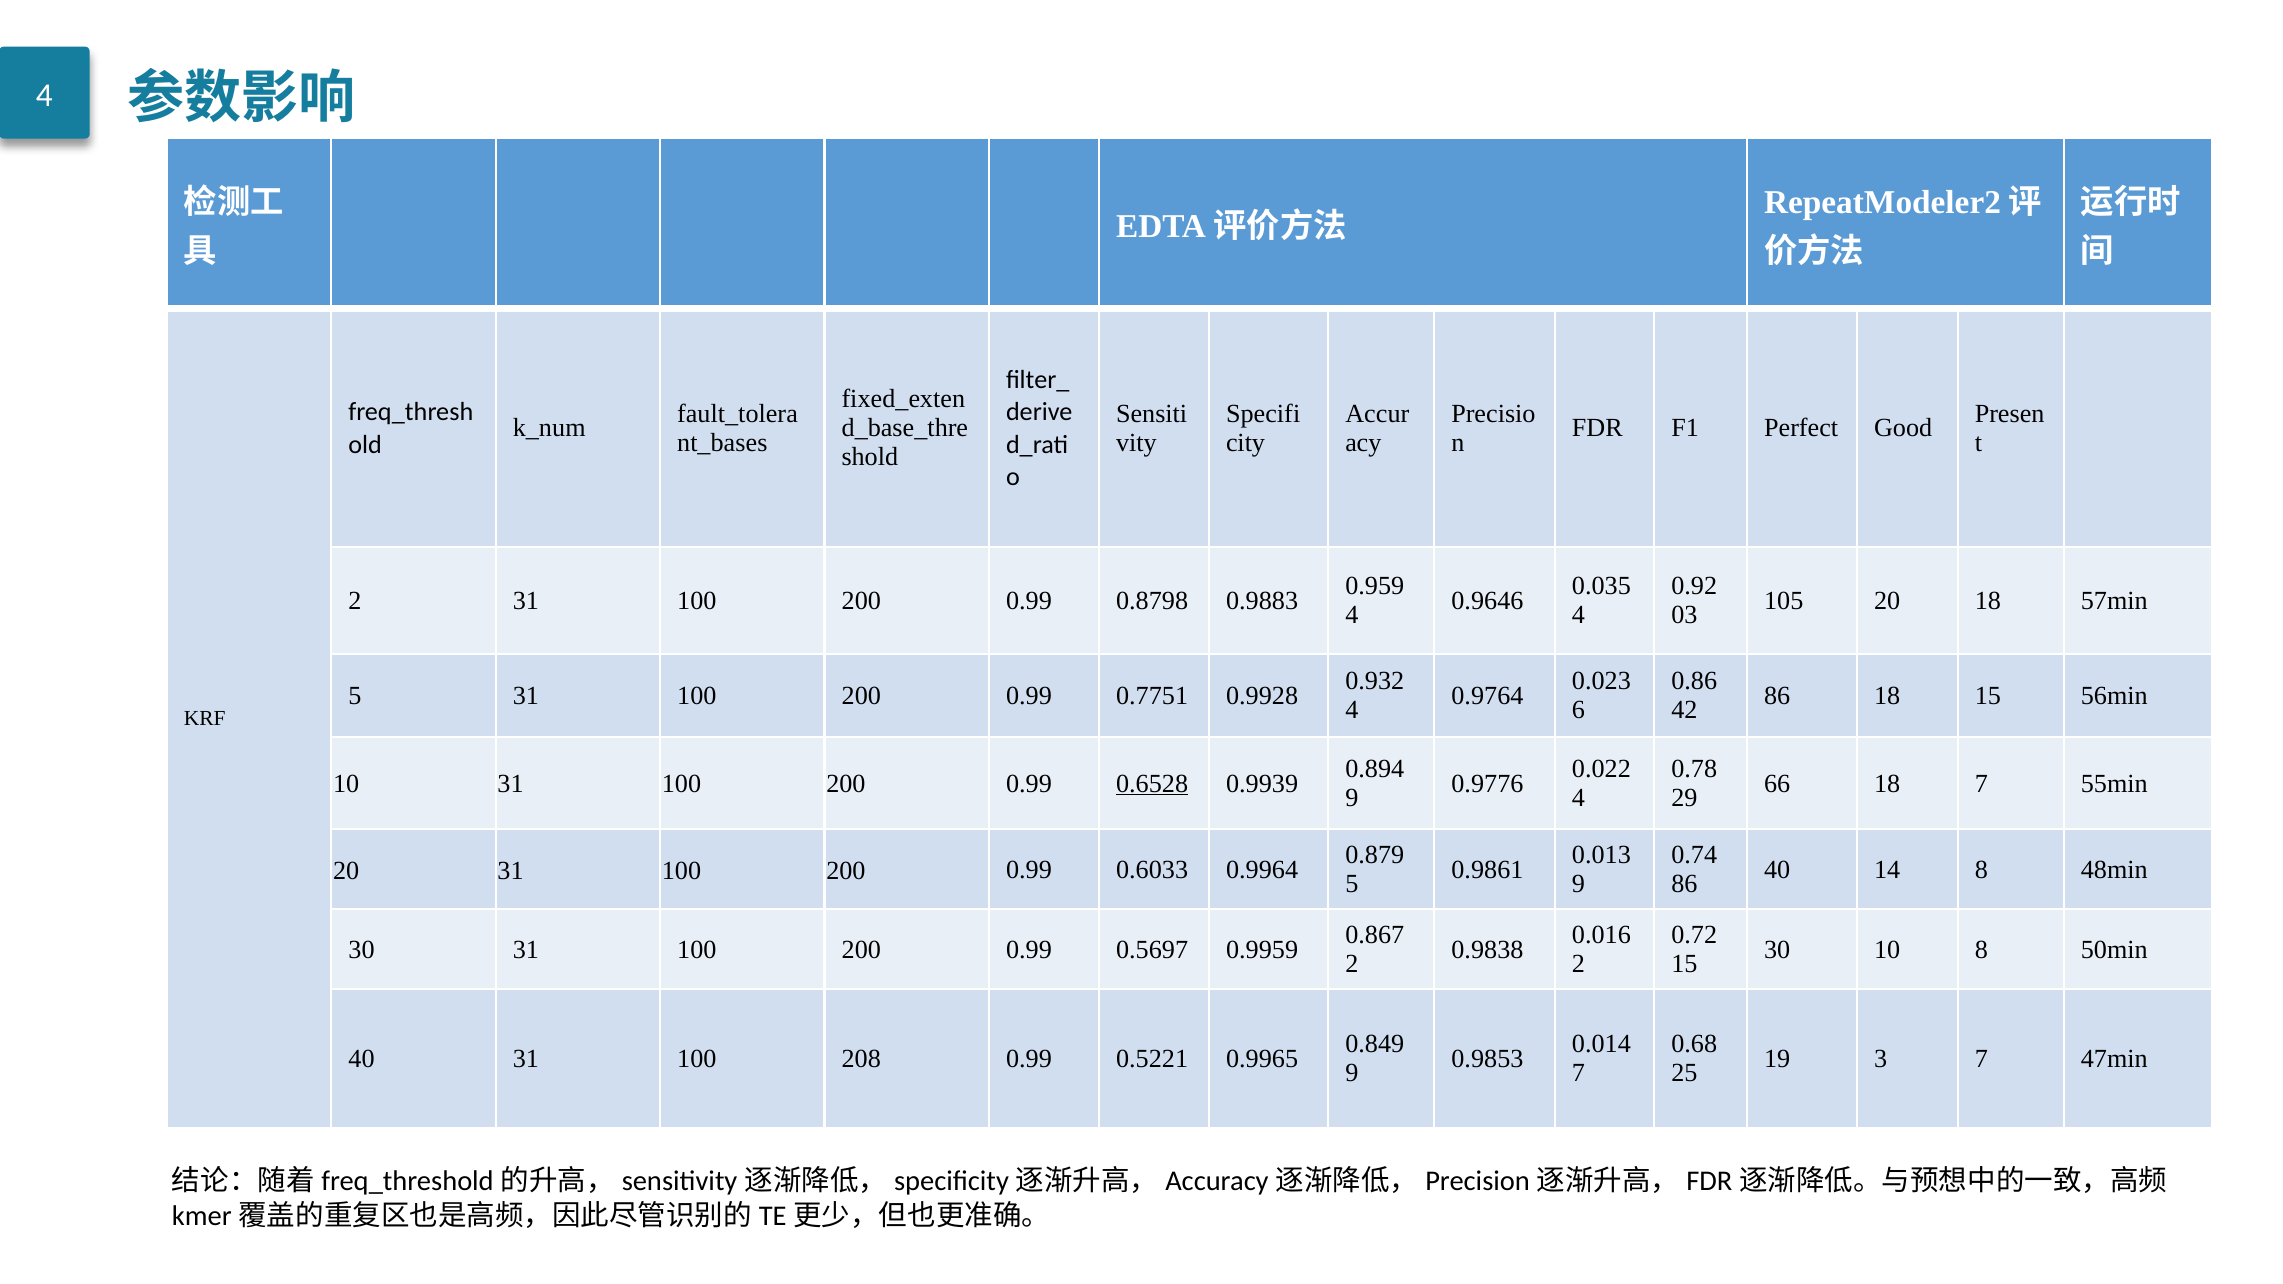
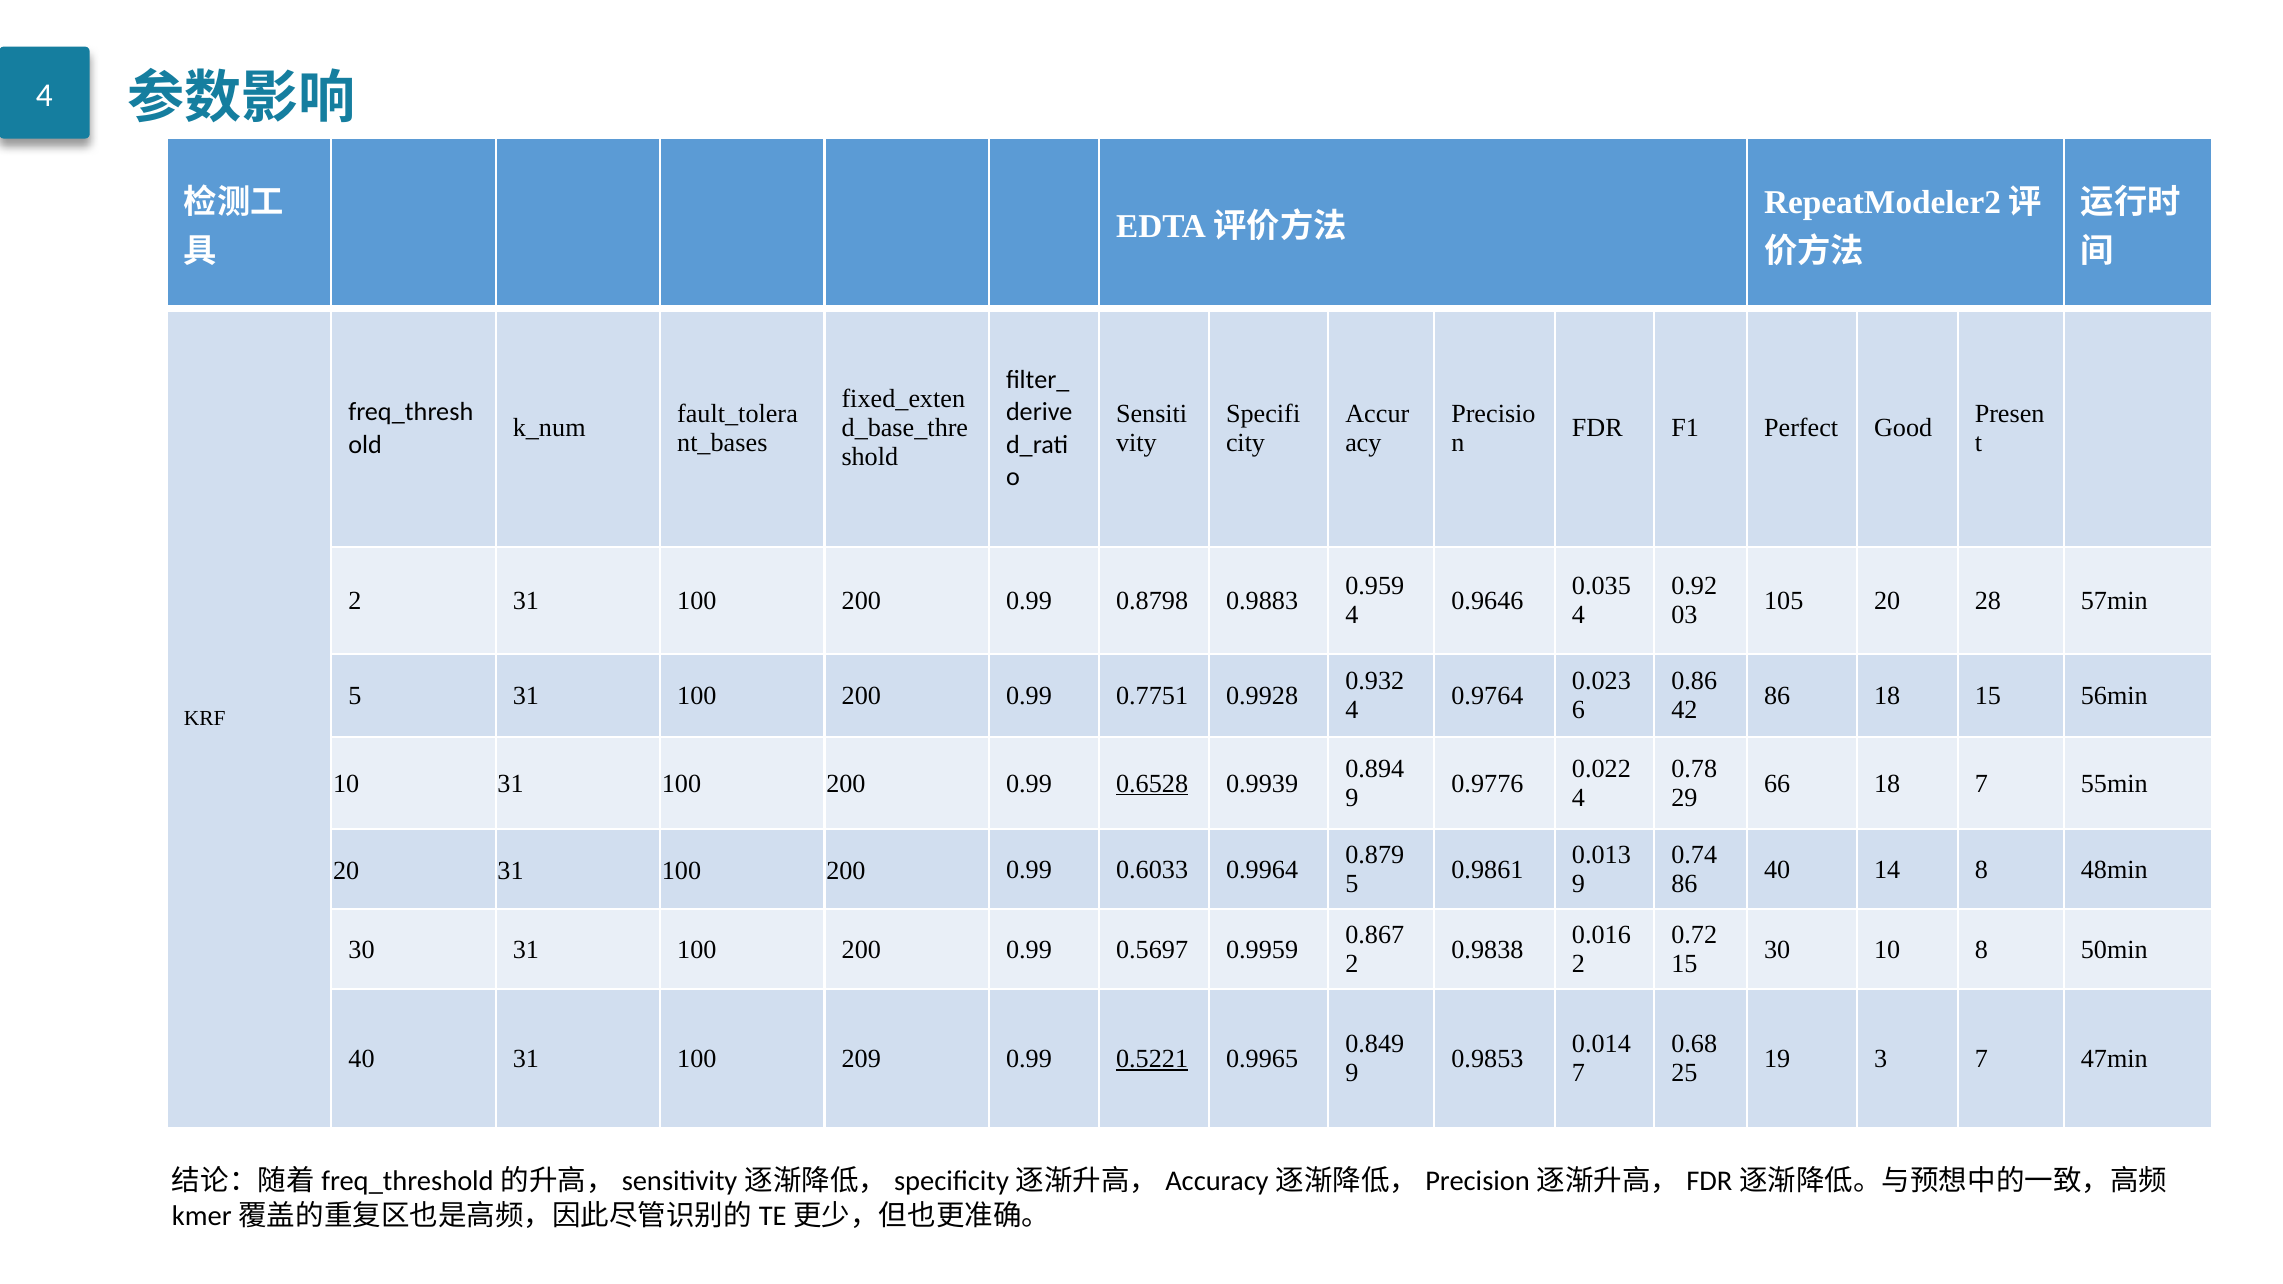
20 18: 18 -> 28 (1988, 601)
208: 208 -> 209 (861, 1059)
0.5221 underline: none -> present (1152, 1059)
